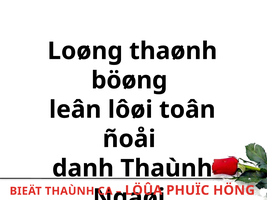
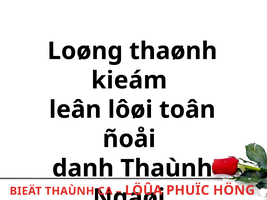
böøng: böøng -> kieám (129, 80)
